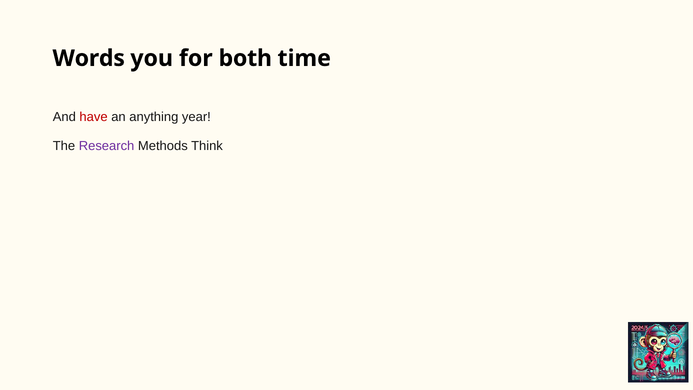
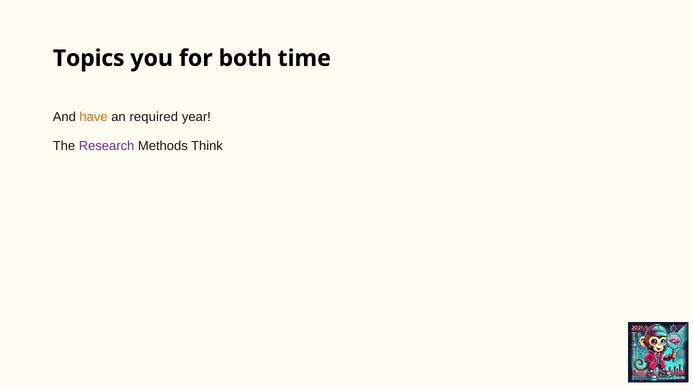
Words: Words -> Topics (89, 58)
have colour: red -> orange (94, 117)
anything: anything -> required (154, 117)
